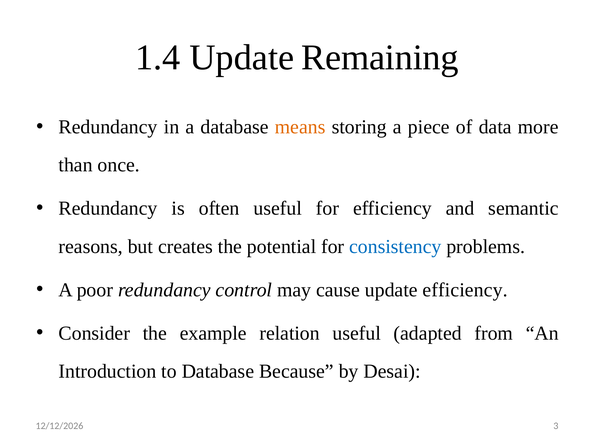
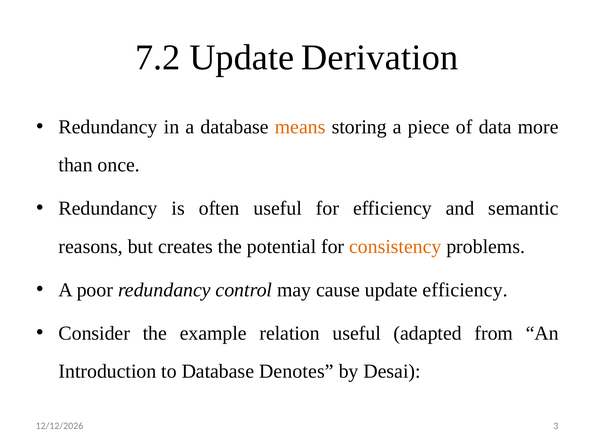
1.4: 1.4 -> 7.2 (158, 58)
Remaining: Remaining -> Derivation (380, 58)
consistency colour: blue -> orange (395, 246)
Because: Because -> Denotes (296, 371)
